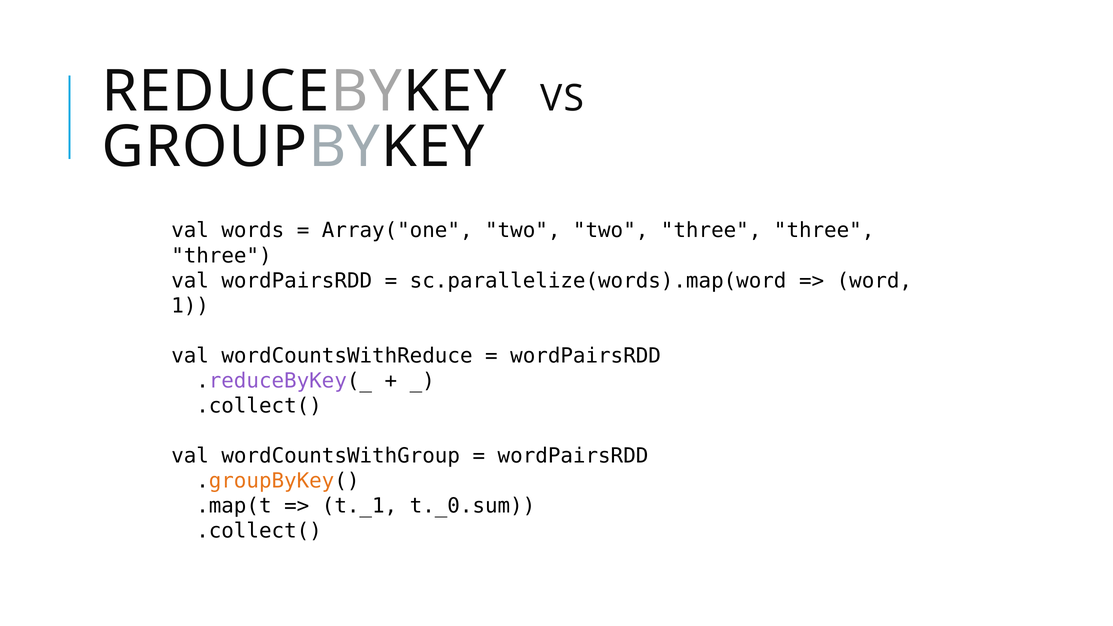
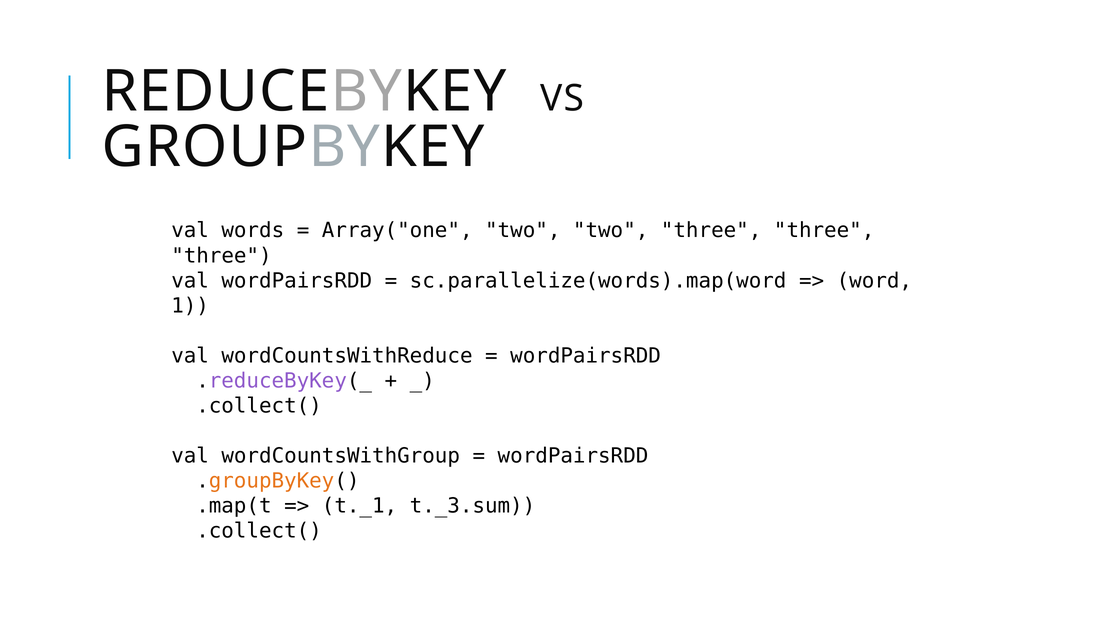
t._0.sum: t._0.sum -> t._3.sum (472, 506)
